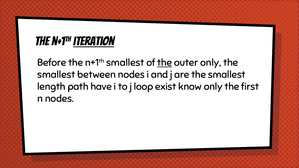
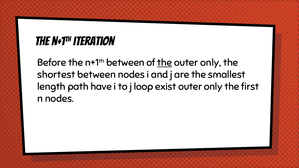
iteration underline: present -> none (94, 41)
n+1th smallest: smallest -> between (125, 63)
smallest: smallest -> shortest (56, 75)
exist know: know -> outer (190, 87)
